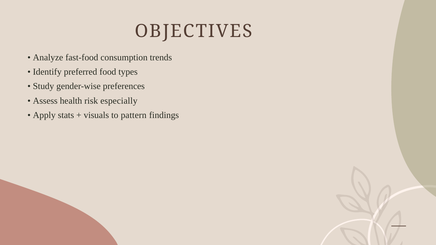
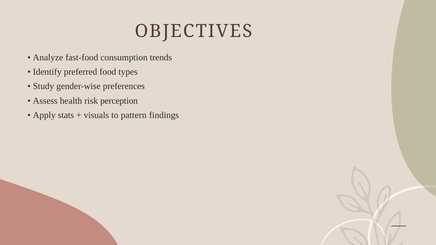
especially: especially -> perception (119, 101)
